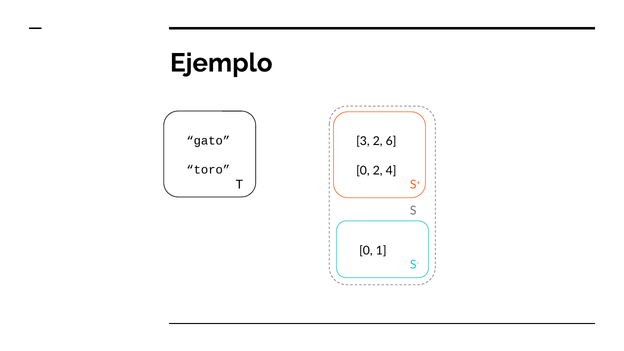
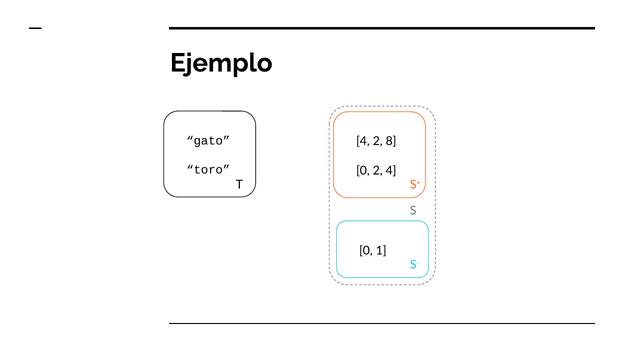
3: 3 -> 4 (363, 141)
6: 6 -> 8 (391, 141)
